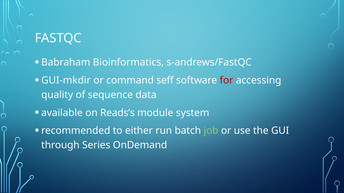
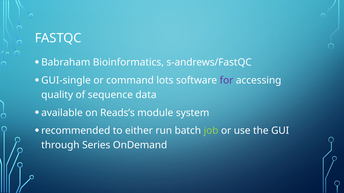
GUI-mkdir: GUI-mkdir -> GUI-single (66, 81)
seff: seff -> lots (165, 81)
for colour: red -> purple (226, 81)
